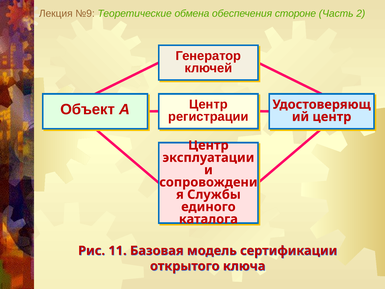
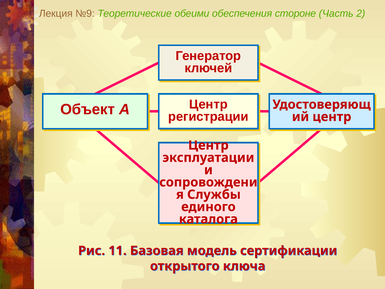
обмена: обмена -> обеими (192, 14)
